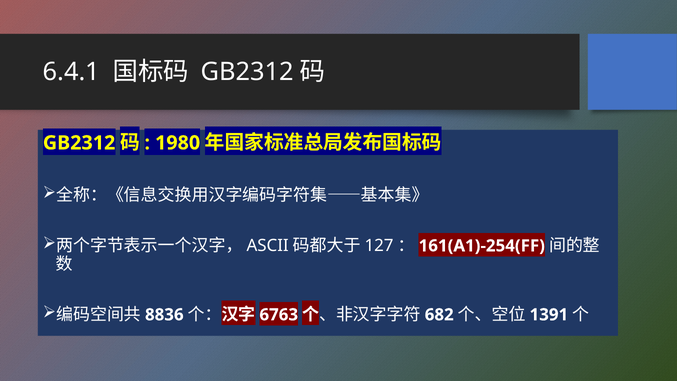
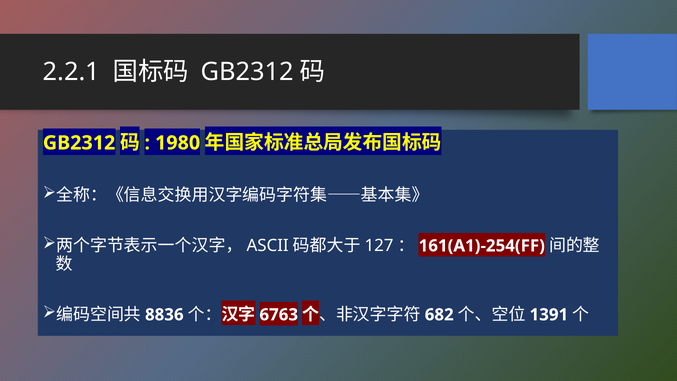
6.4.1: 6.4.1 -> 2.2.1 (71, 72)
